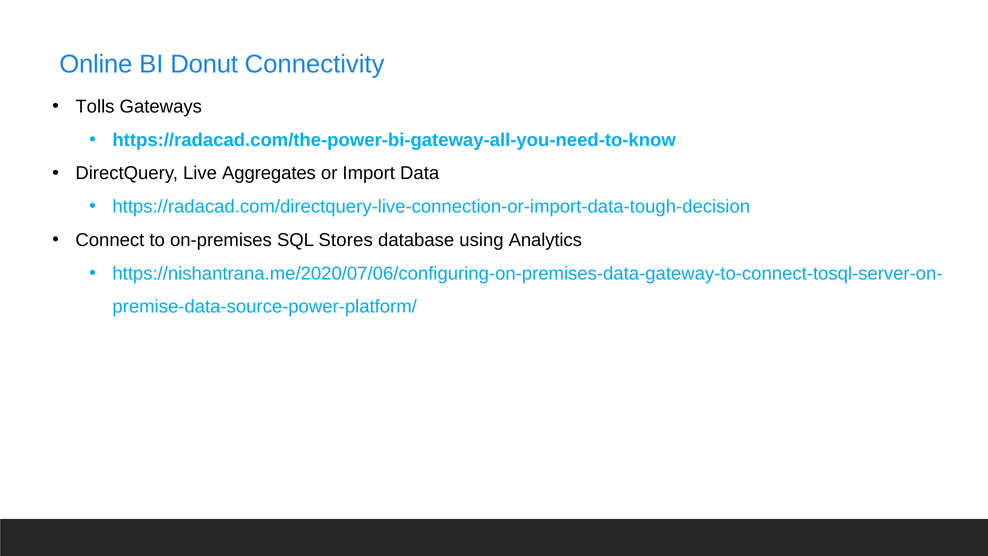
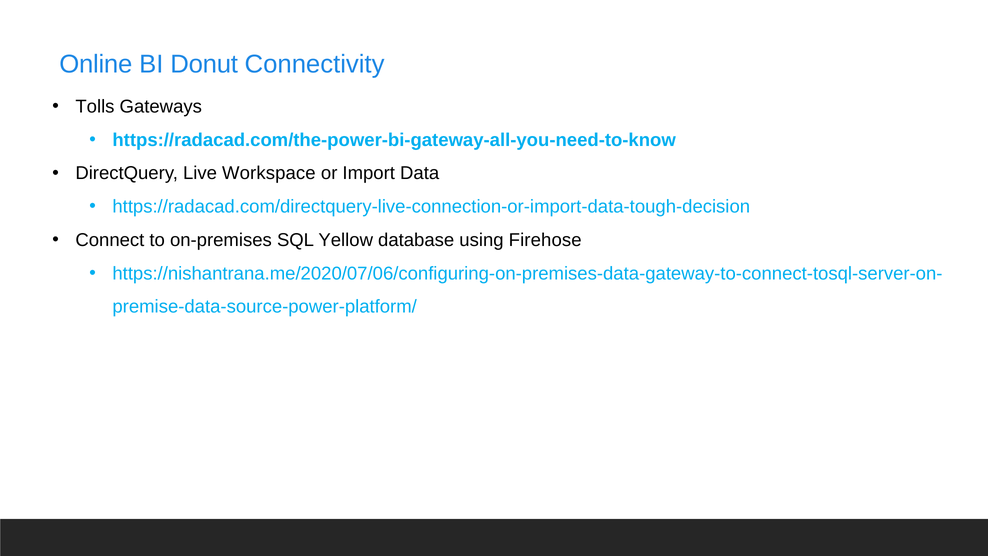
Aggregates: Aggregates -> Workspace (269, 173)
Stores: Stores -> Yellow (346, 240)
Analytics: Analytics -> Firehose (545, 240)
